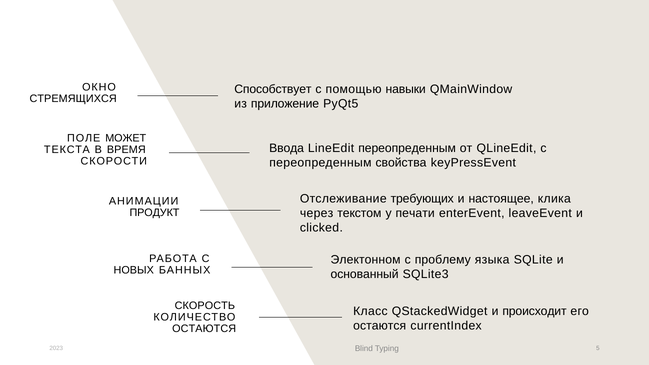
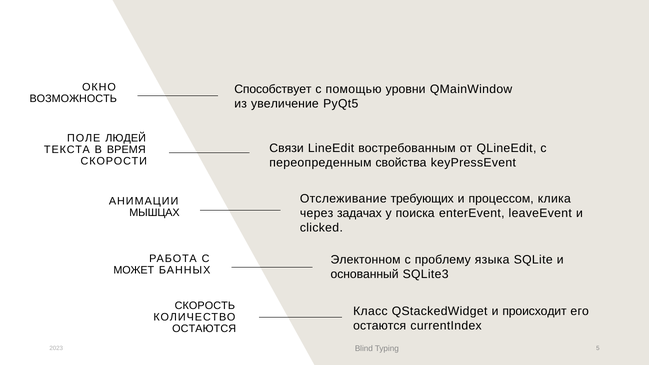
навыки: навыки -> уровни (406, 89)
СТРЕМЯЩИХСЯ: СТРЕМЯЩИХСЯ -> ВОЗМОЖНОСТЬ (73, 99)
приложение: приложение -> увеличение (285, 104)
МОЖЕТ: МОЖЕТ -> ЛЮДЕЙ (126, 138)
Ввода: Ввода -> Связи (286, 148)
LineEdit переопреденным: переопреденным -> востребованным (407, 148)
настоящее: настоящее -> процессом (501, 199)
текстом: текстом -> задачах (359, 213)
печати: печати -> поиска (415, 213)
ПРОДУКТ: ПРОДУКТ -> МЫШЦАХ (154, 213)
НОВЫХ: НОВЫХ -> МОЖЕТ (134, 270)
